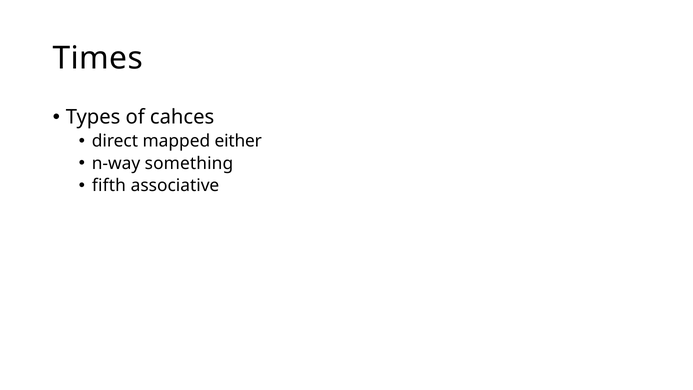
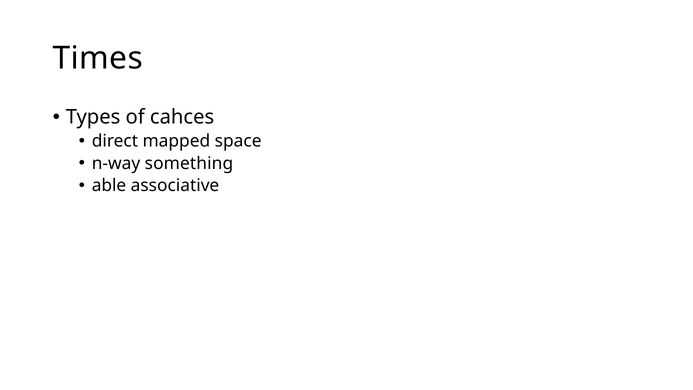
either: either -> space (238, 141)
fifth: fifth -> able (109, 186)
